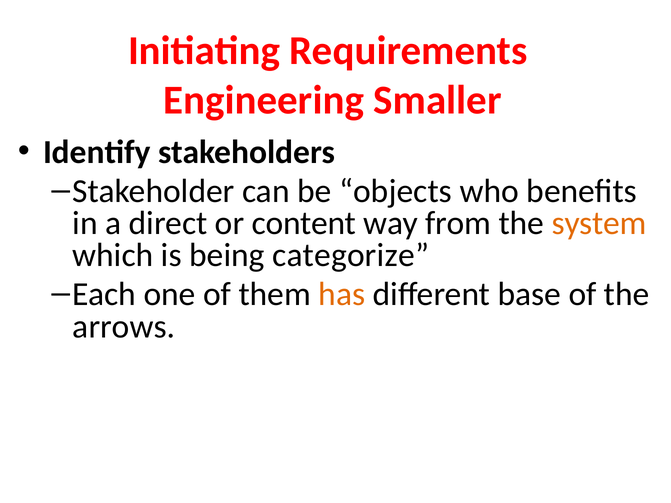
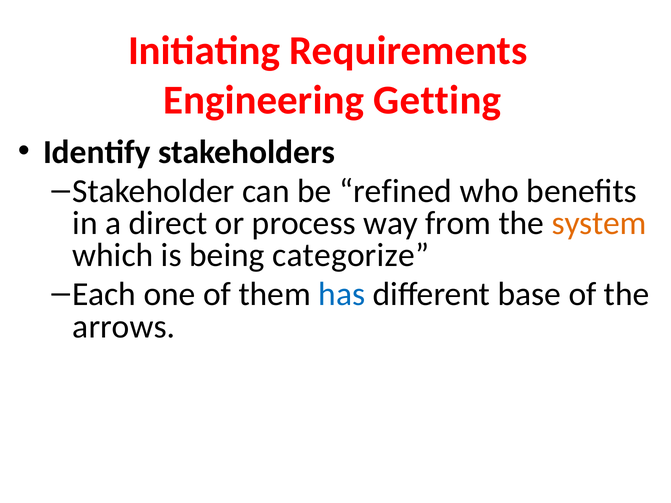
Smaller: Smaller -> Getting (437, 100)
objects: objects -> refined (396, 191)
content: content -> process (304, 223)
has colour: orange -> blue (342, 294)
